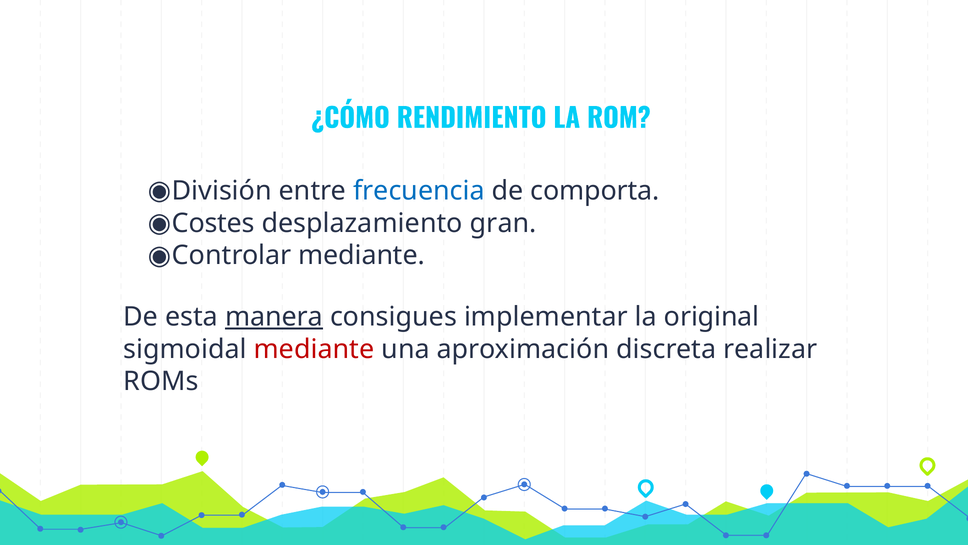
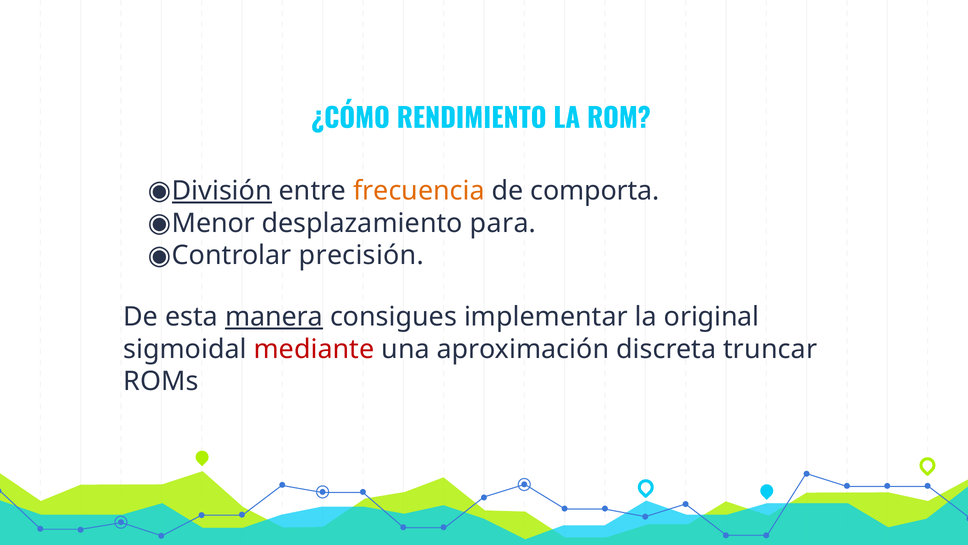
División underline: none -> present (222, 191)
frecuencia colour: blue -> orange (419, 191)
Costes: Costes -> Menor (213, 223)
gran: gran -> para (503, 223)
Controlar mediante: mediante -> precisión (361, 255)
realizar: realizar -> truncar (770, 349)
